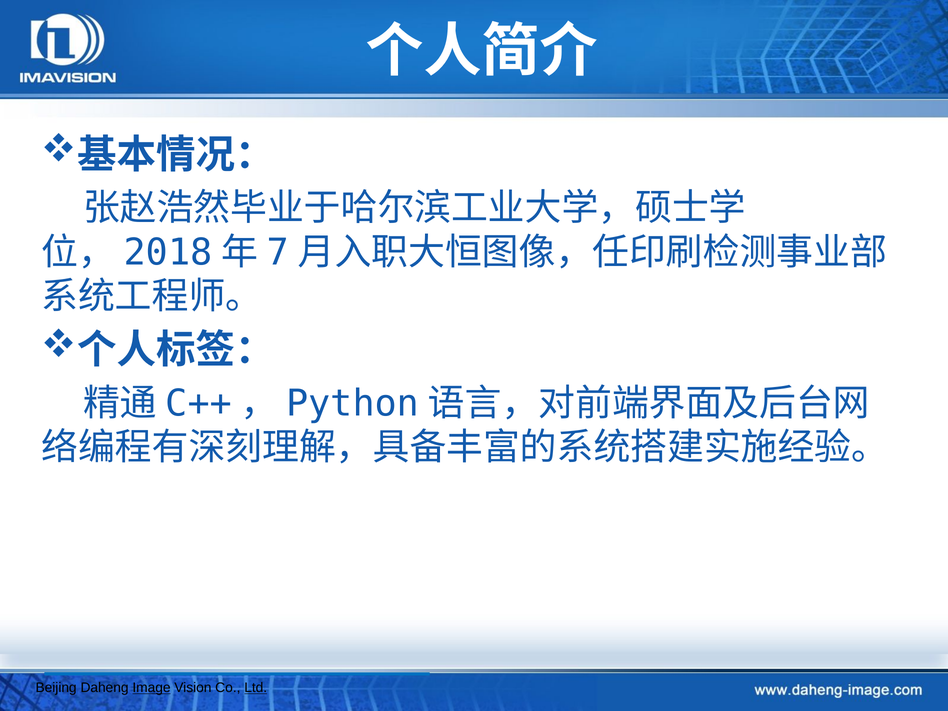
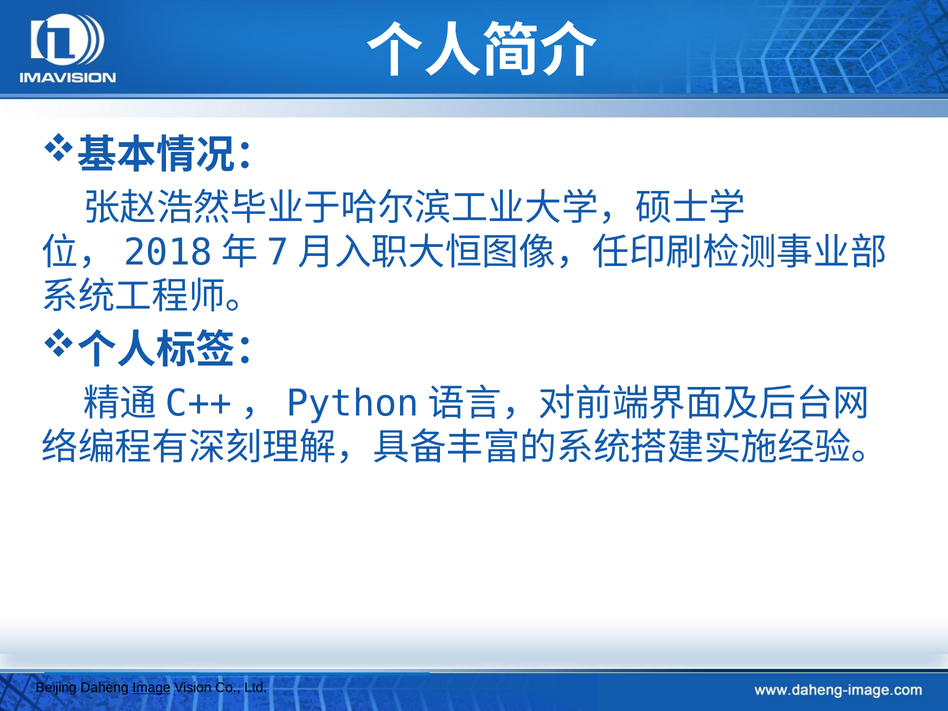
Ltd underline: present -> none (256, 688)
